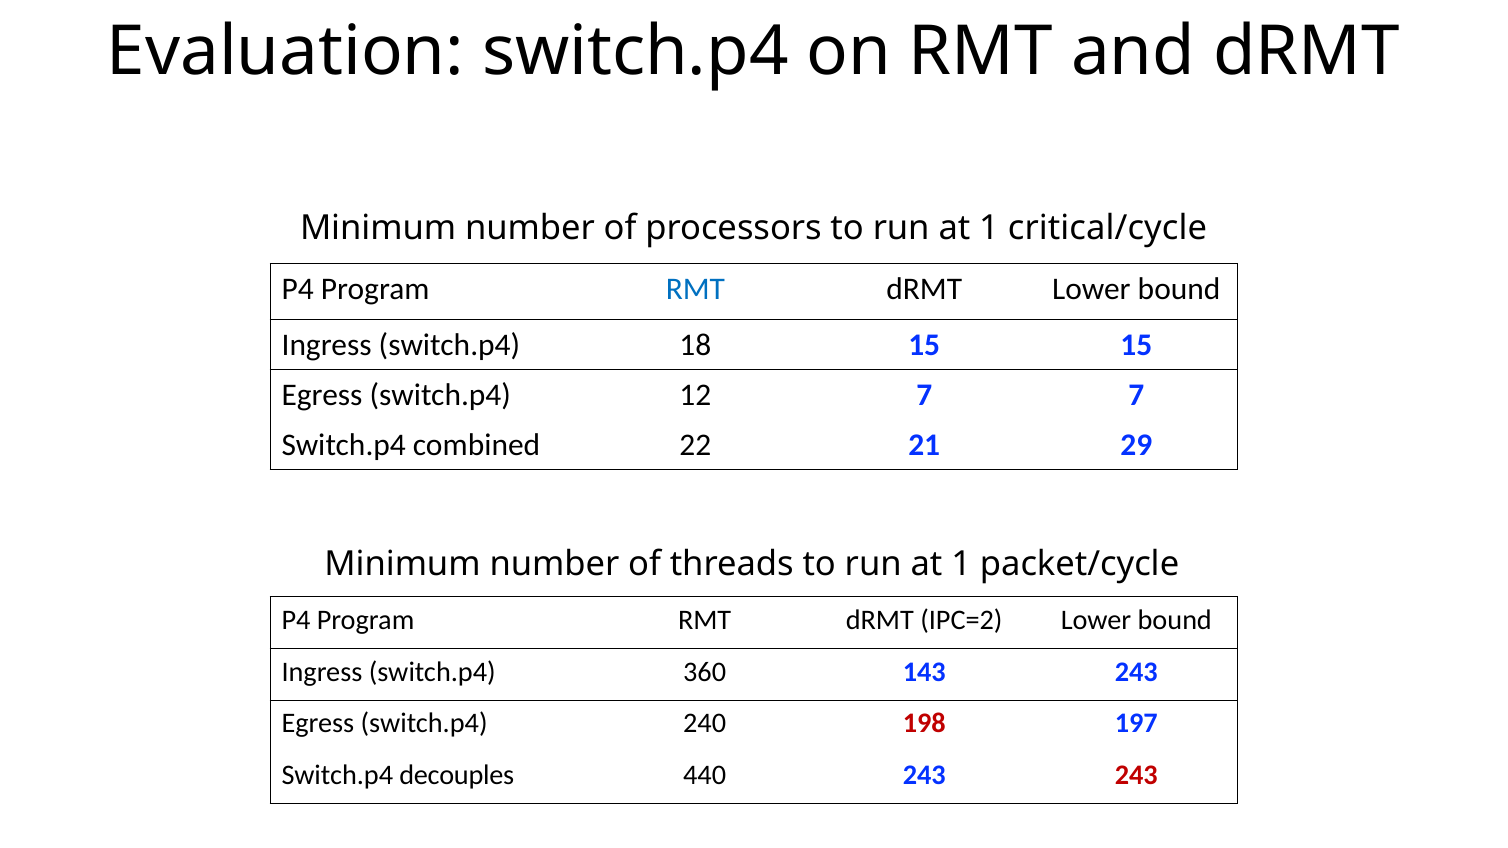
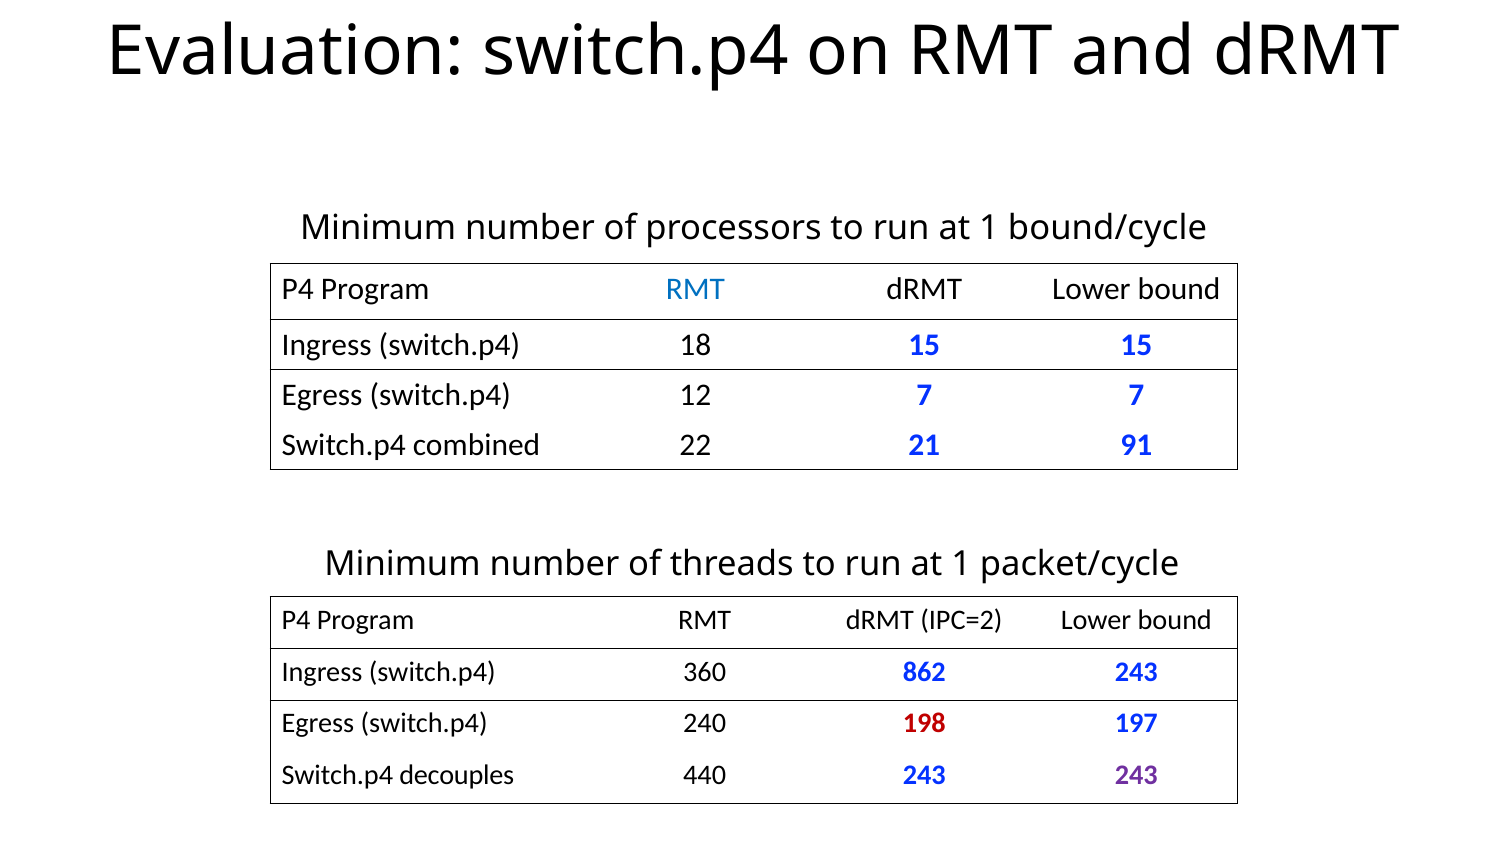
critical/cycle: critical/cycle -> bound/cycle (1107, 228)
29: 29 -> 91 (1136, 445)
143: 143 -> 862 (924, 672)
243 colour: red -> purple (1136, 776)
